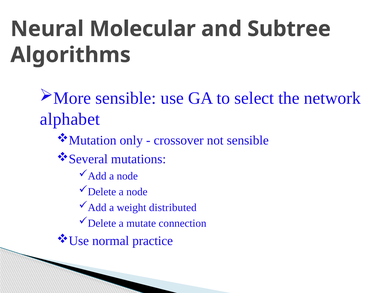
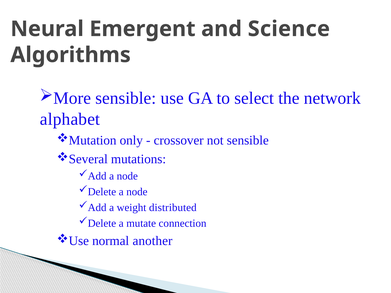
Molecular: Molecular -> Emergent (142, 29)
Subtree: Subtree -> Science (289, 29)
practice: practice -> another (153, 241)
